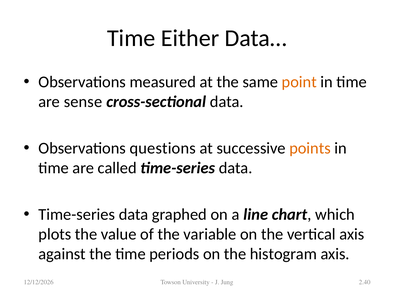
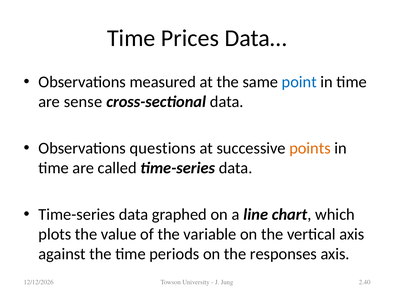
Either: Either -> Prices (190, 38)
point colour: orange -> blue (299, 82)
histogram: histogram -> responses (283, 254)
